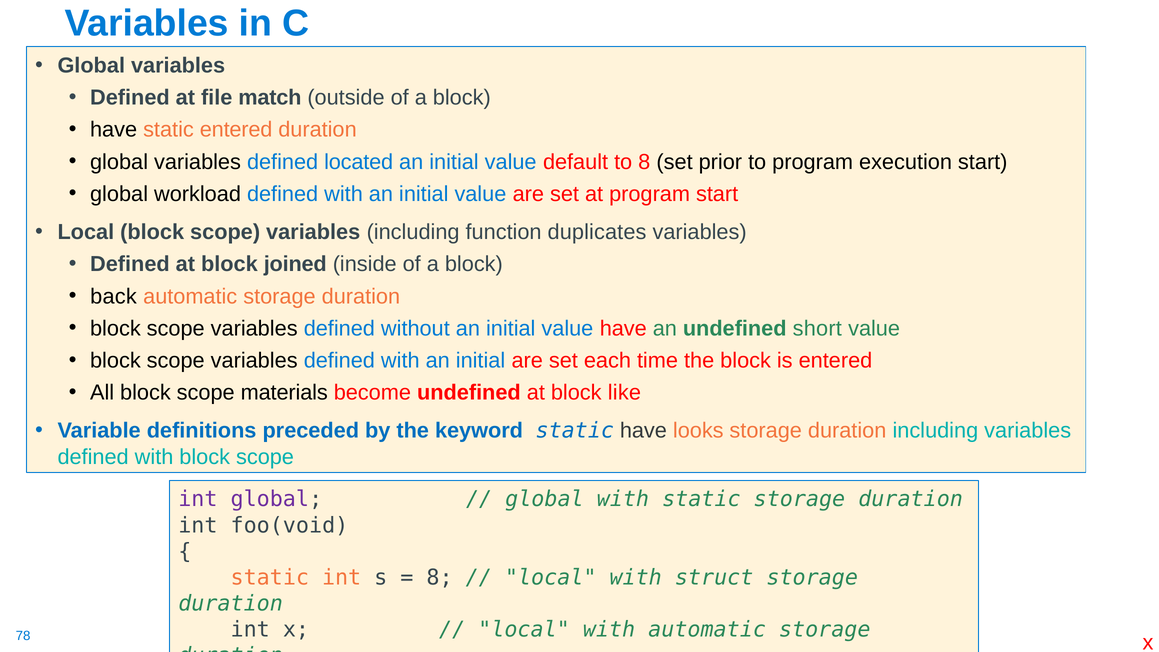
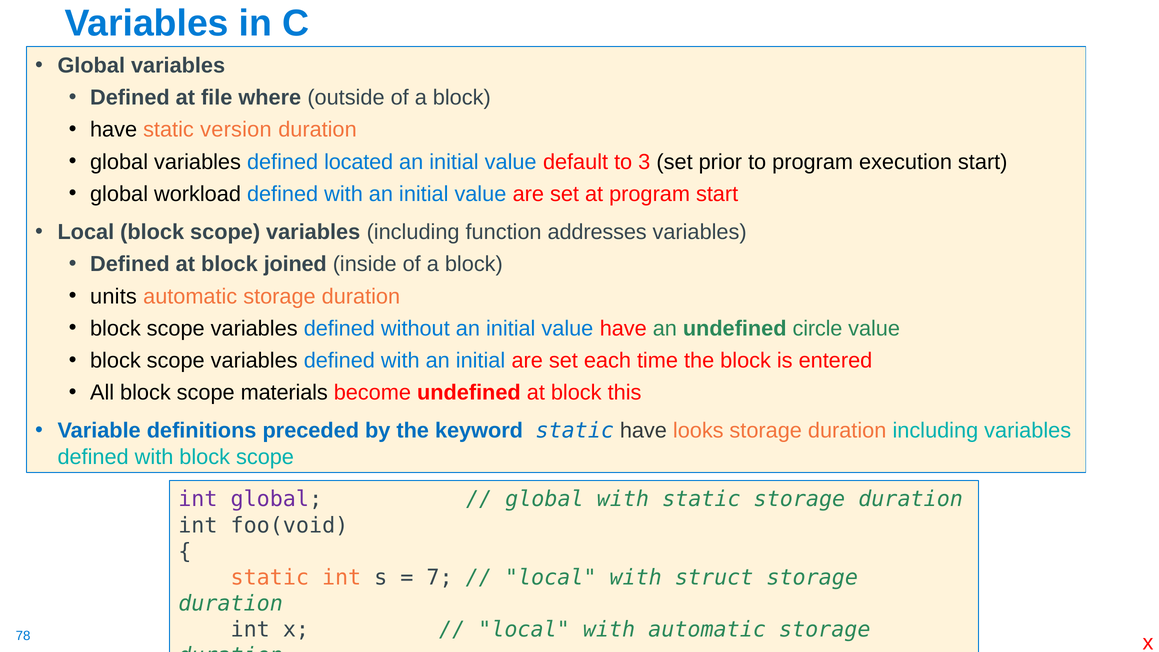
match: match -> where (270, 98)
static entered: entered -> version (236, 130)
to 8: 8 -> 3 (644, 162)
duplicates: duplicates -> addresses (597, 232)
back: back -> units (113, 296)
short: short -> circle (817, 328)
like: like -> this (625, 393)
8: 8 -> 7 (440, 577)
